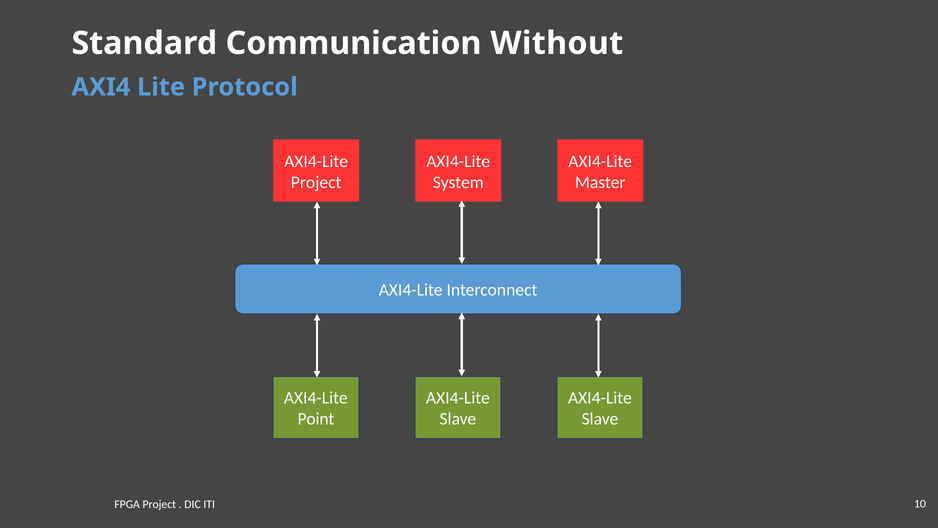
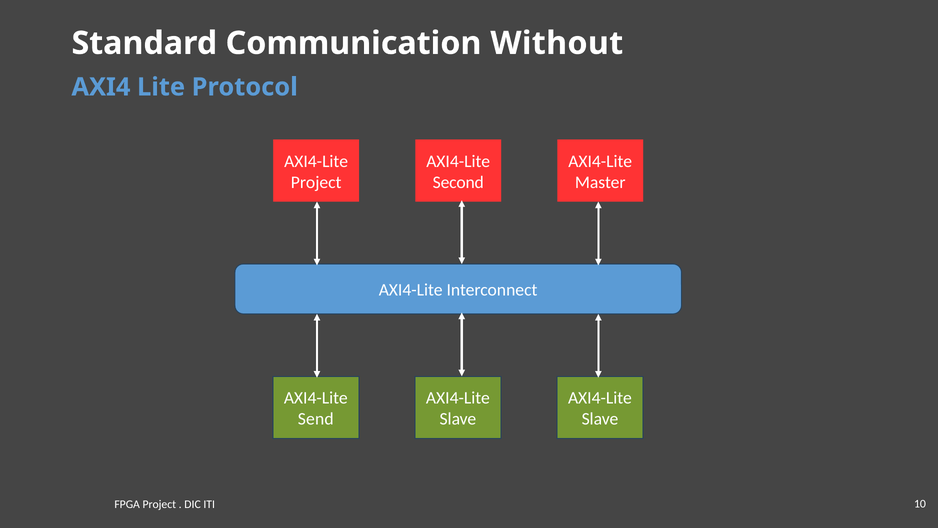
System: System -> Second (458, 182)
Point: Point -> Send (316, 419)
